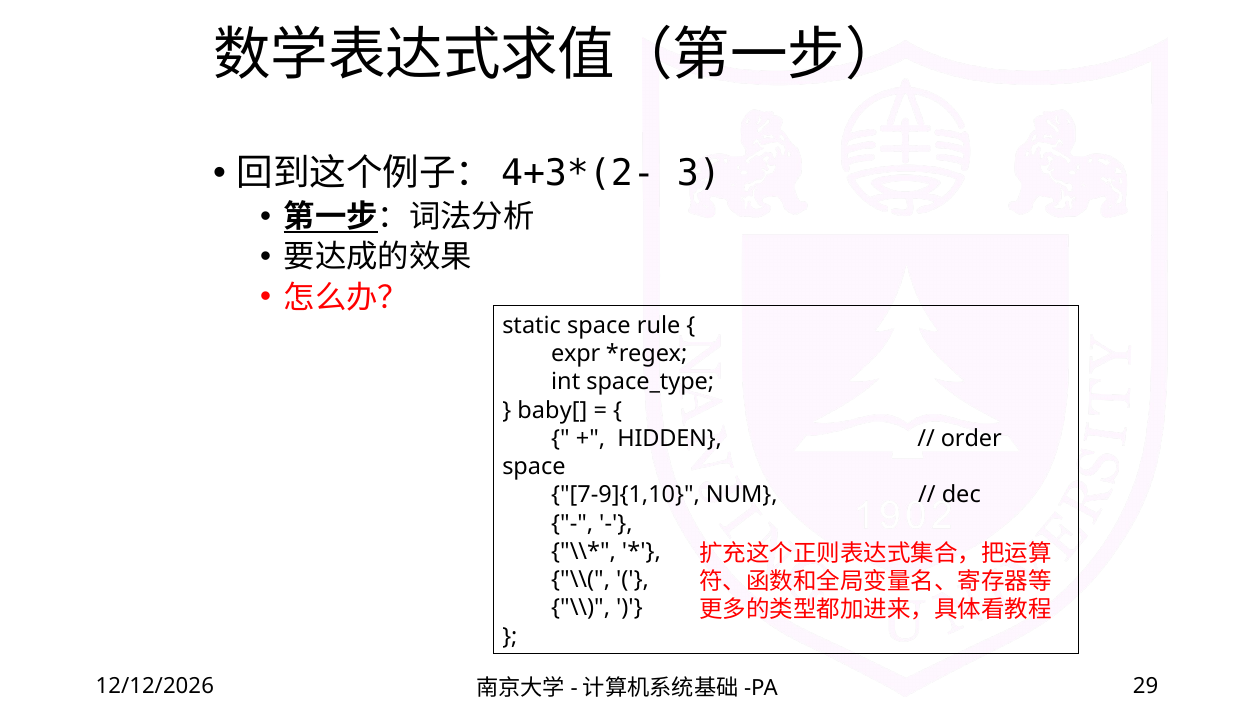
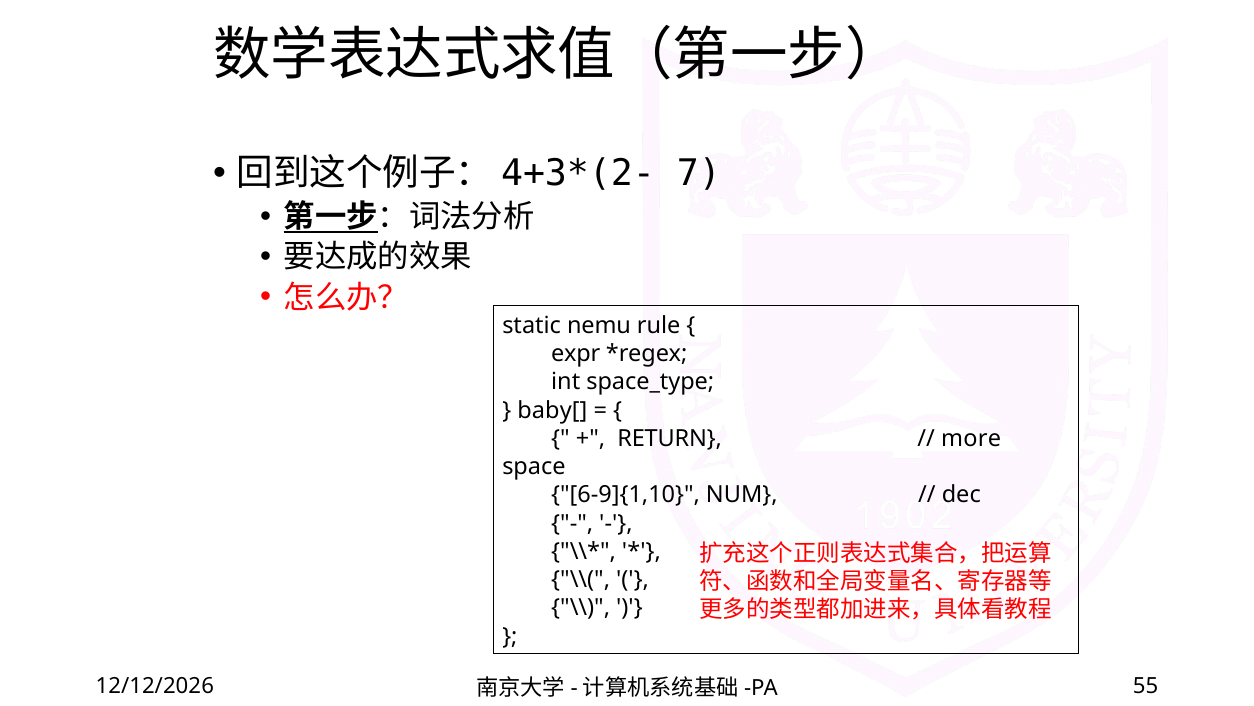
3: 3 -> 7 (699, 174)
static space: space -> nemu (599, 325)
HIDDEN: HIDDEN -> RETURN (670, 438)
order: order -> more (971, 438)
7-9]{1,10: 7-9]{1,10 -> 6-9]{1,10 (626, 495)
29: 29 -> 55 (1146, 686)
